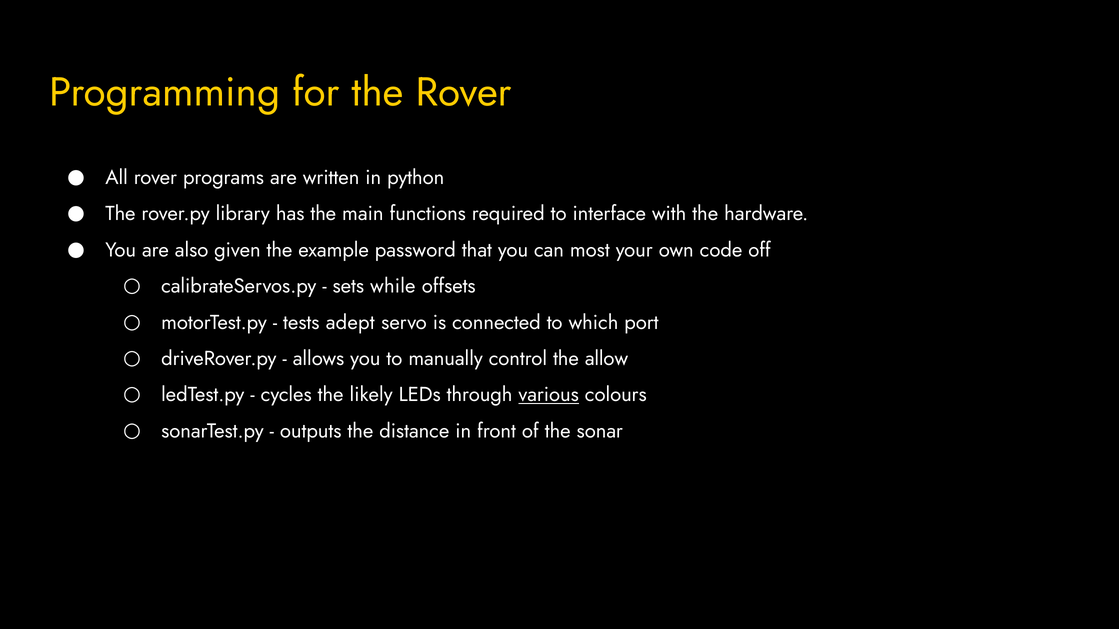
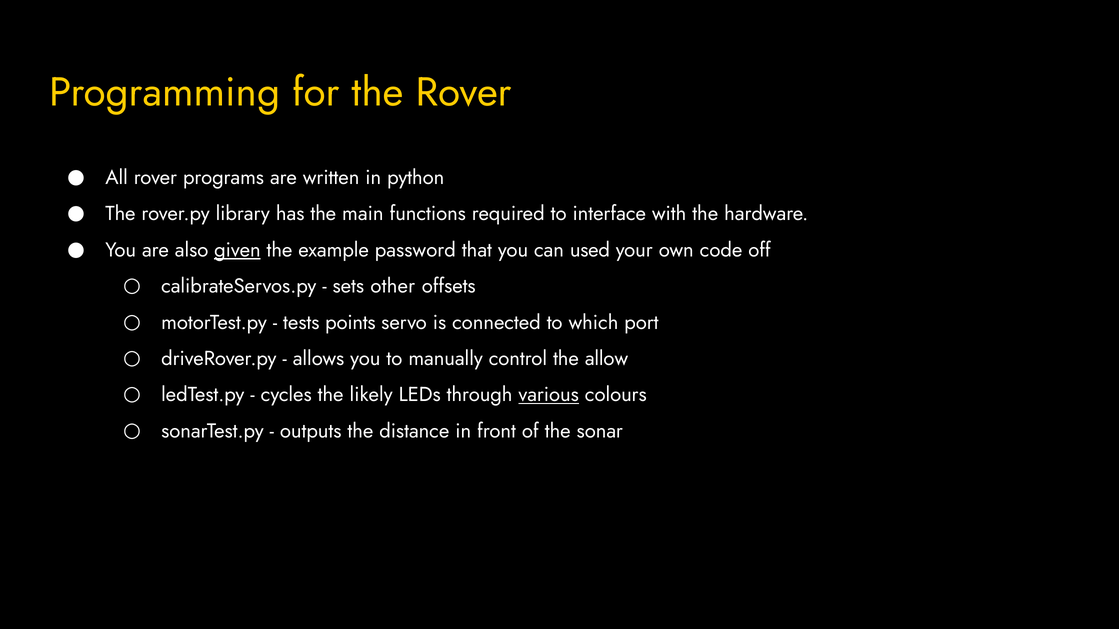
given underline: none -> present (237, 250)
most: most -> used (590, 250)
while: while -> other (393, 286)
adept: adept -> points (350, 323)
